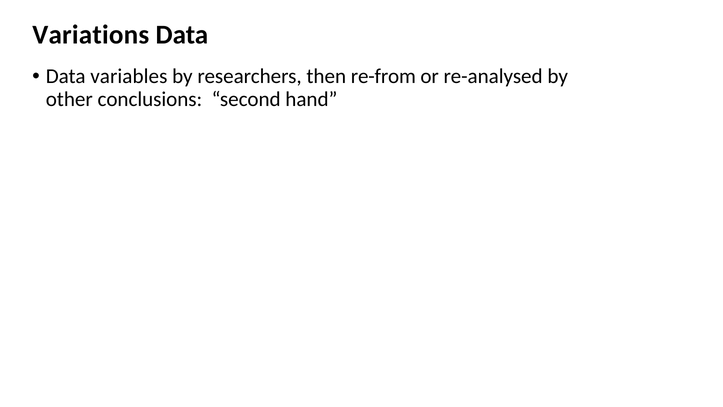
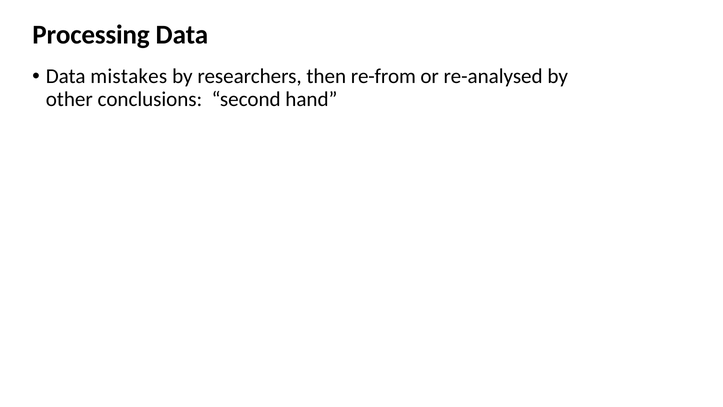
Variations: Variations -> Processing (91, 35)
variables: variables -> mistakes (129, 76)
